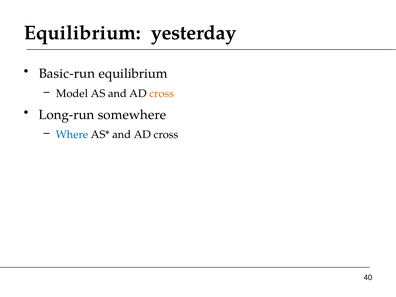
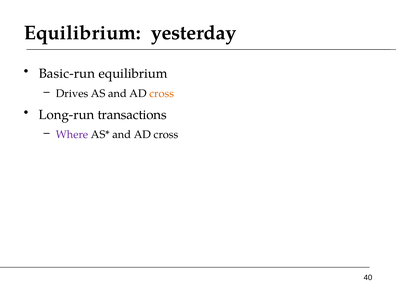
Model: Model -> Drives (72, 93)
somewhere: somewhere -> transactions (132, 115)
Where colour: blue -> purple (72, 135)
